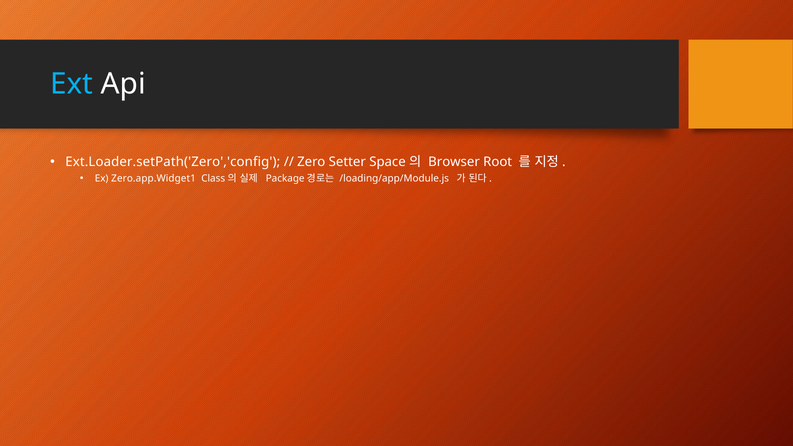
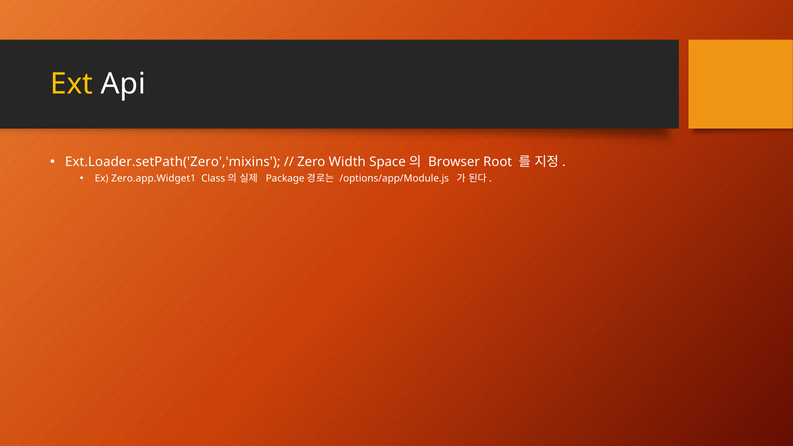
Ext colour: light blue -> yellow (72, 84)
Ext.Loader.setPath('Zero','config: Ext.Loader.setPath('Zero','config -> Ext.Loader.setPath('Zero','mixins (173, 162)
Setter: Setter -> Width (347, 162)
/loading/app/Module.js: /loading/app/Module.js -> /options/app/Module.js (394, 179)
